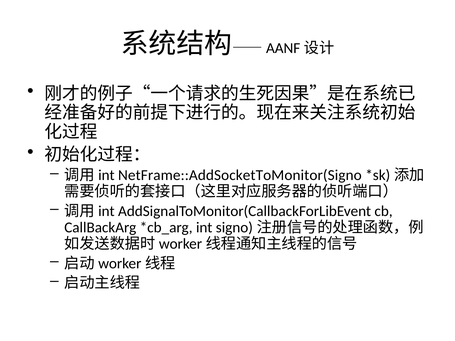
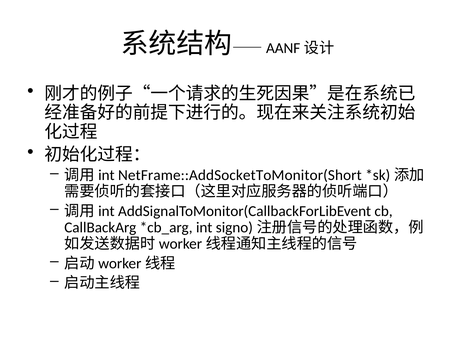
NetFrame::AddSocketToMonitor(Signo: NetFrame::AddSocketToMonitor(Signo -> NetFrame::AddSocketToMonitor(Short (240, 175)
